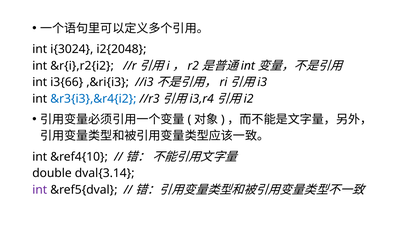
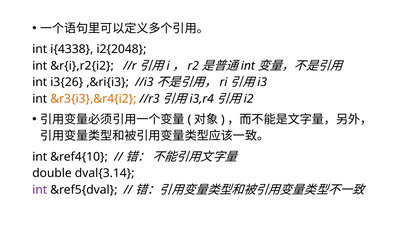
i{3024: i{3024 -> i{4338 (72, 49)
i3{66: i3{66 -> i3{26 (67, 82)
&r3{i3},&r4{i2 colour: blue -> orange (93, 99)
